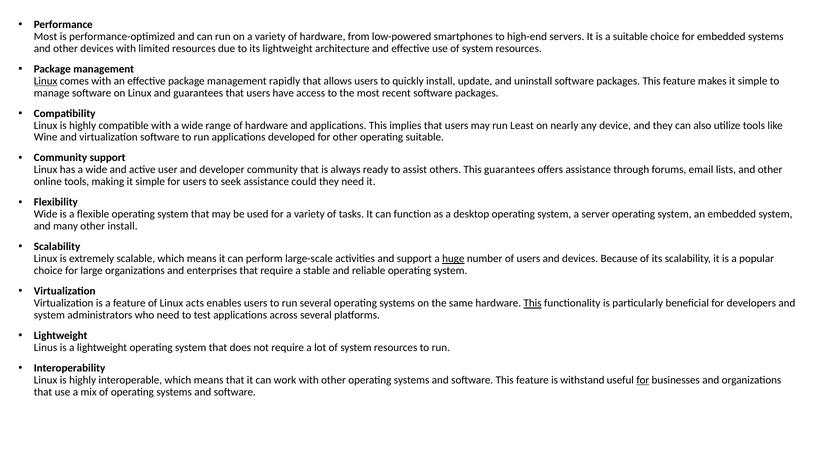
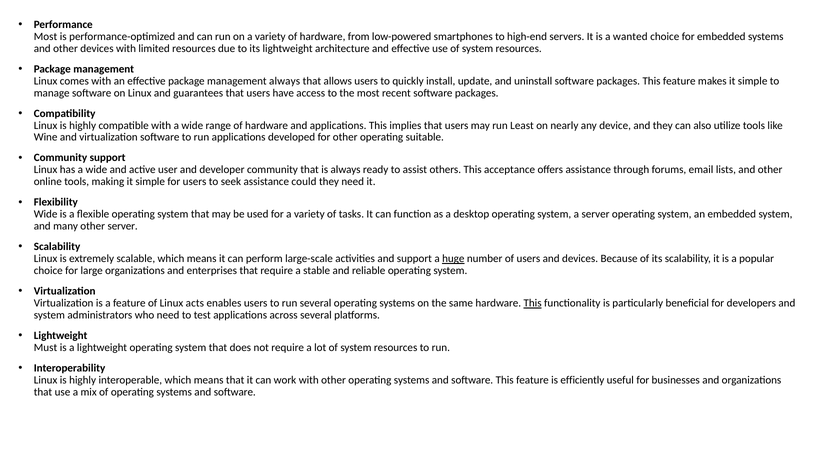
a suitable: suitable -> wanted (630, 36)
Linux underline: present -> none (46, 81)
management rapidly: rapidly -> always (285, 81)
This guarantees: guarantees -> acceptance (510, 170)
other install: install -> server (123, 226)
Linus: Linus -> Must (46, 348)
withstand: withstand -> efficiently (582, 380)
for underline: present -> none (643, 380)
